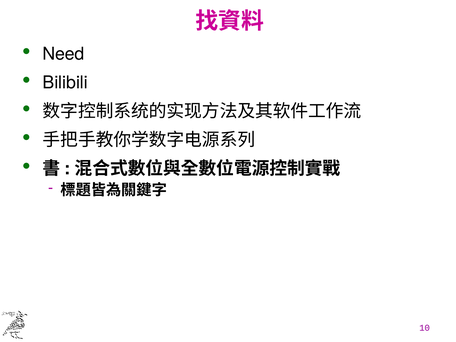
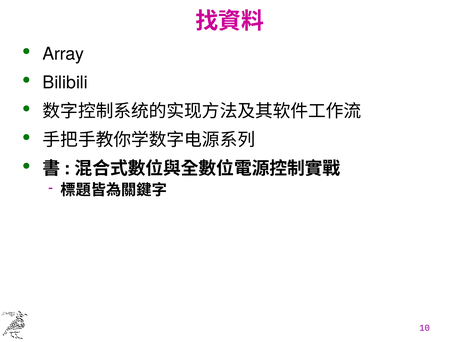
Need: Need -> Array (63, 54)
